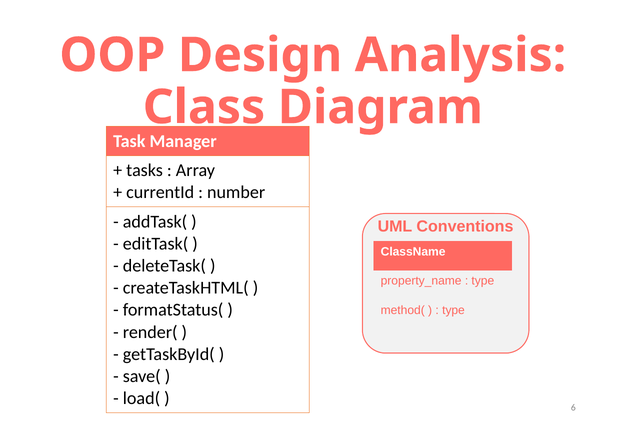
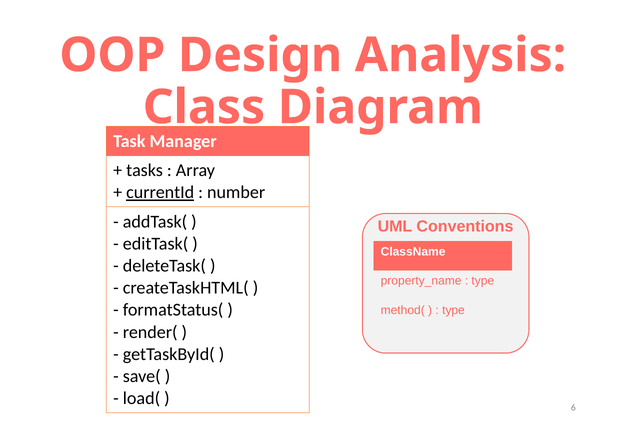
currentId underline: none -> present (160, 192)
